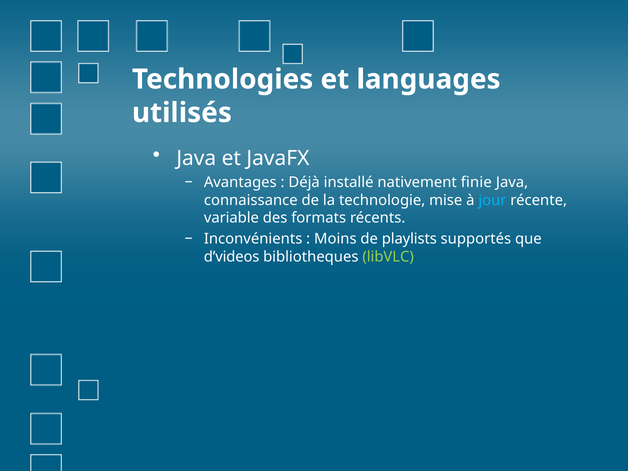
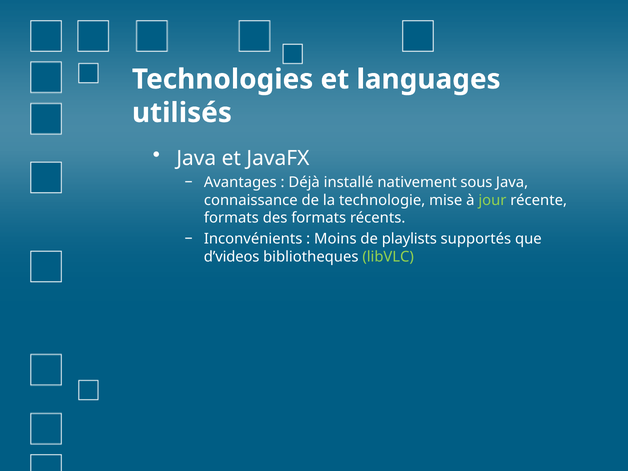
finie: finie -> sous (476, 182)
jour colour: light blue -> light green (492, 200)
variable: variable -> formats (231, 218)
